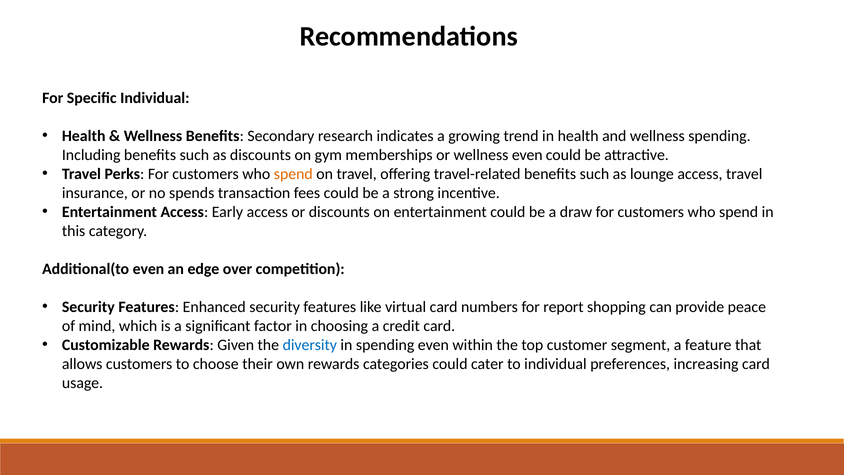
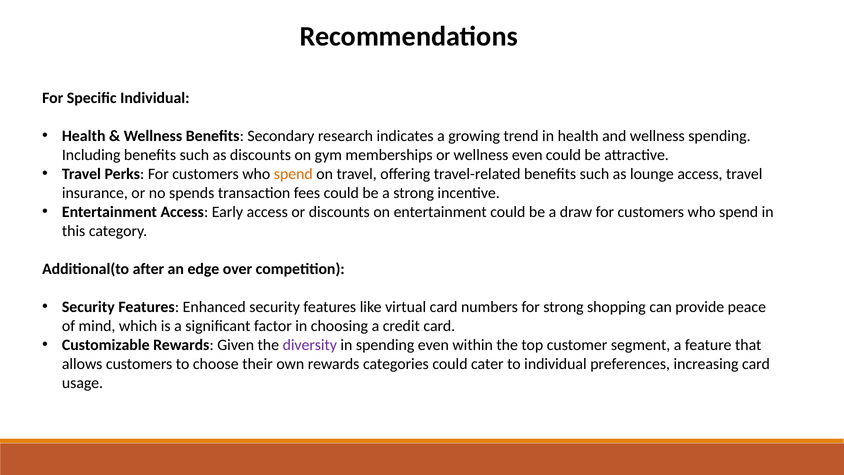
Additional(to even: even -> after (148, 269)
for report: report -> strong (563, 307)
diversity colour: blue -> purple (310, 345)
